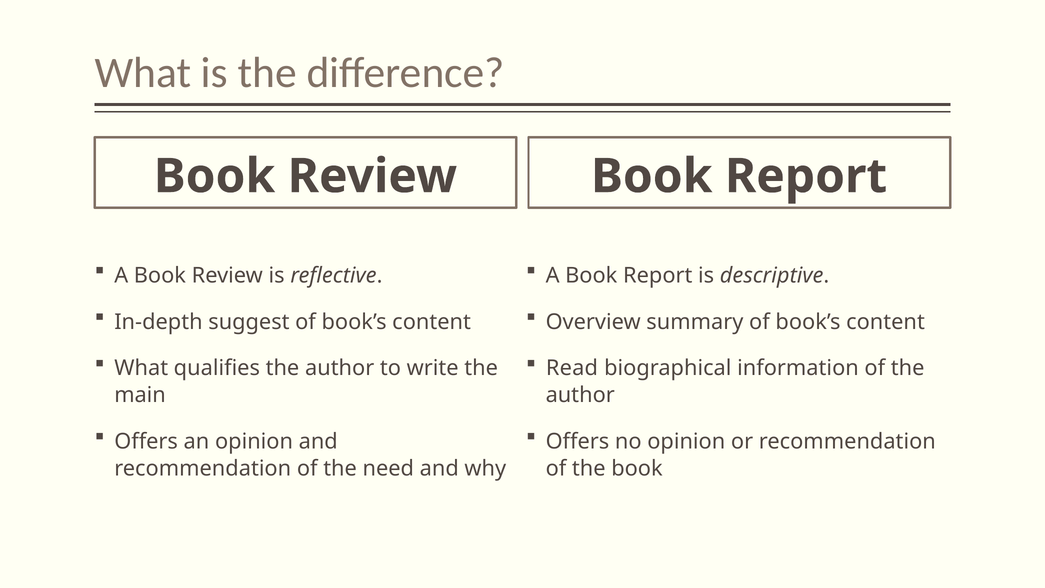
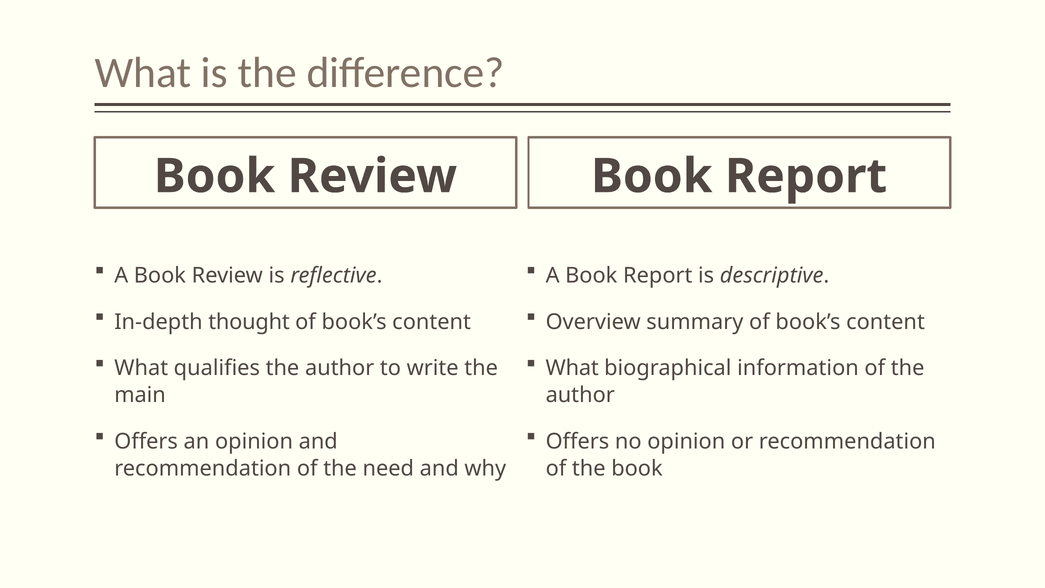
suggest: suggest -> thought (249, 322)
Read: Read -> What (572, 368)
